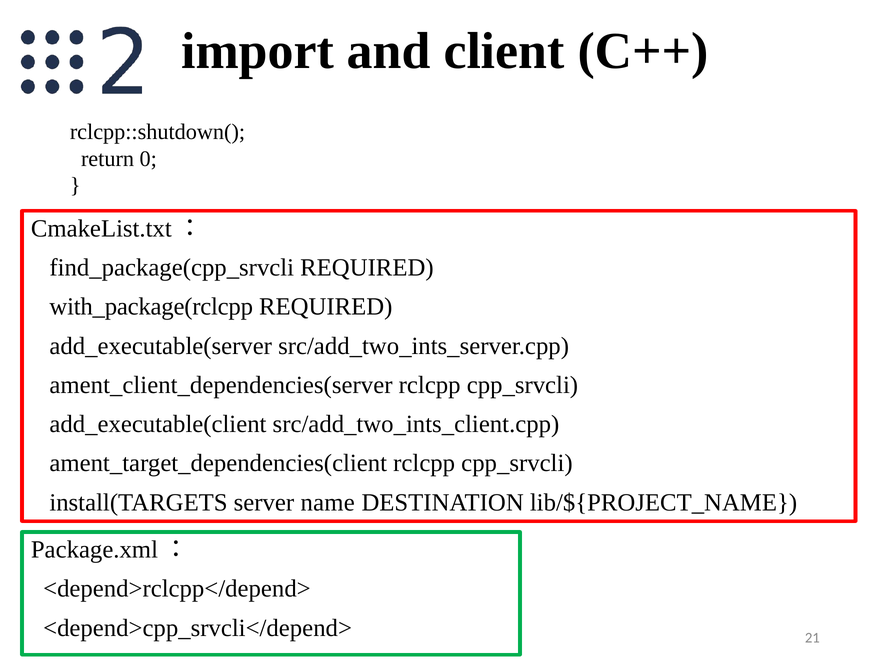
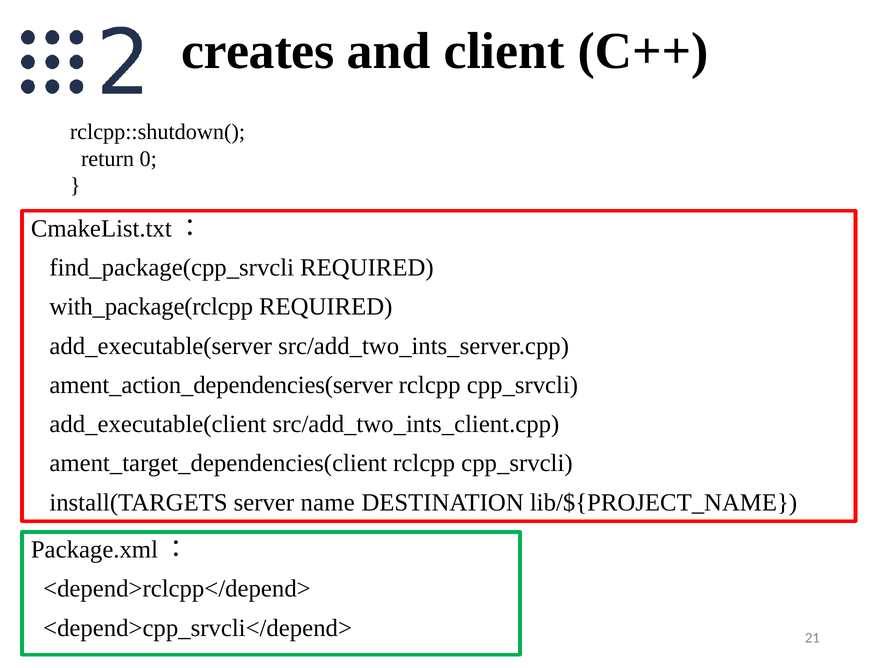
import: import -> creates (258, 51)
ament_client_dependencies(server: ament_client_dependencies(server -> ament_action_dependencies(server (221, 385)
